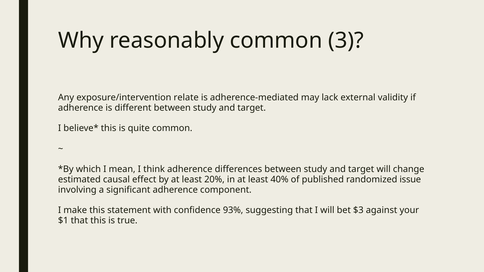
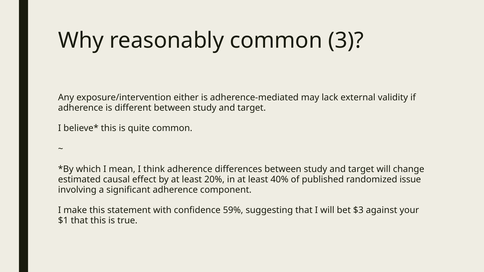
relate: relate -> either (186, 98)
93%: 93% -> 59% (233, 210)
